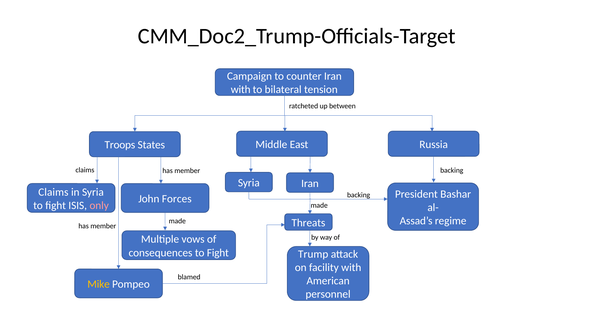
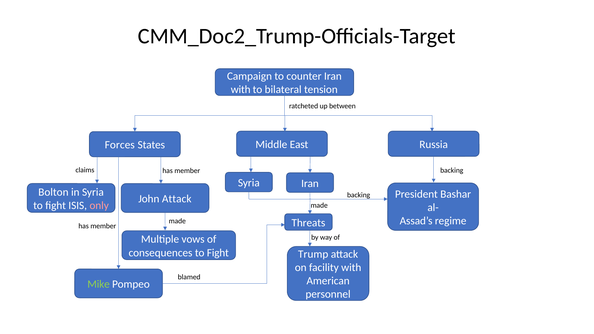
Troops: Troops -> Forces (120, 145)
Claims: Claims -> Bolton (53, 192)
John Forces: Forces -> Attack (177, 199)
Mike colour: yellow -> light green (99, 284)
